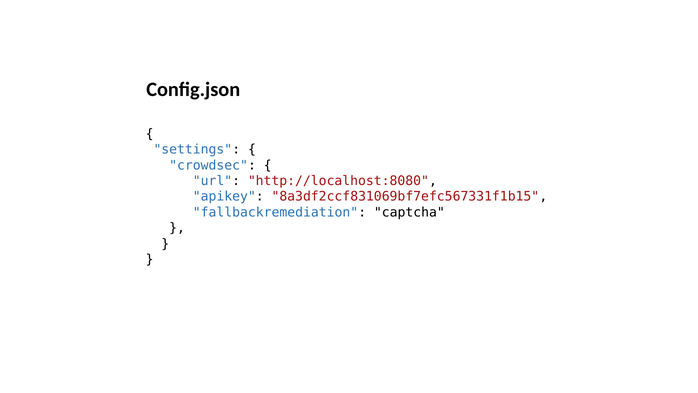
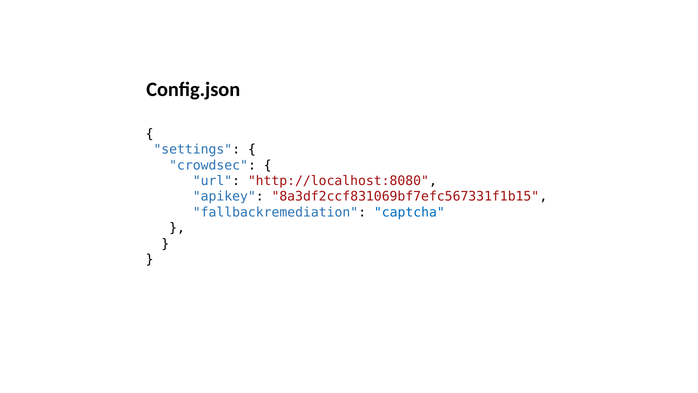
captcha colour: black -> blue (409, 212)
